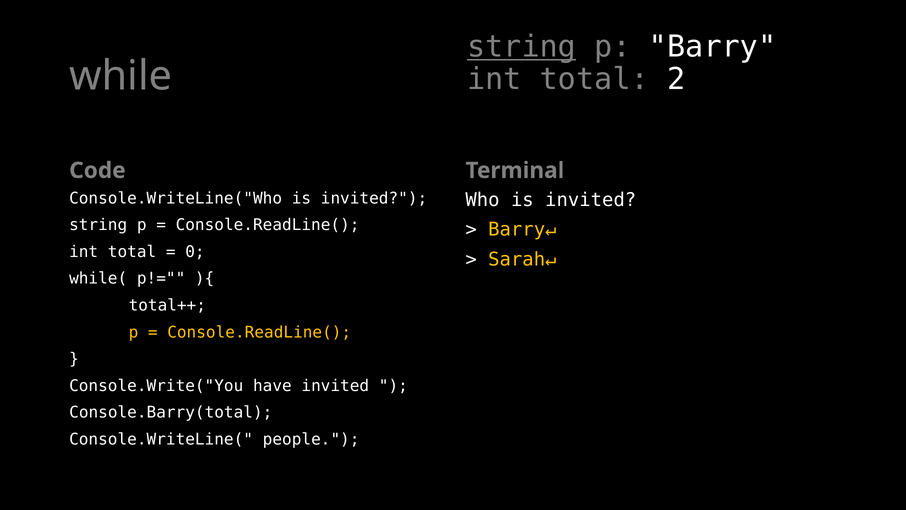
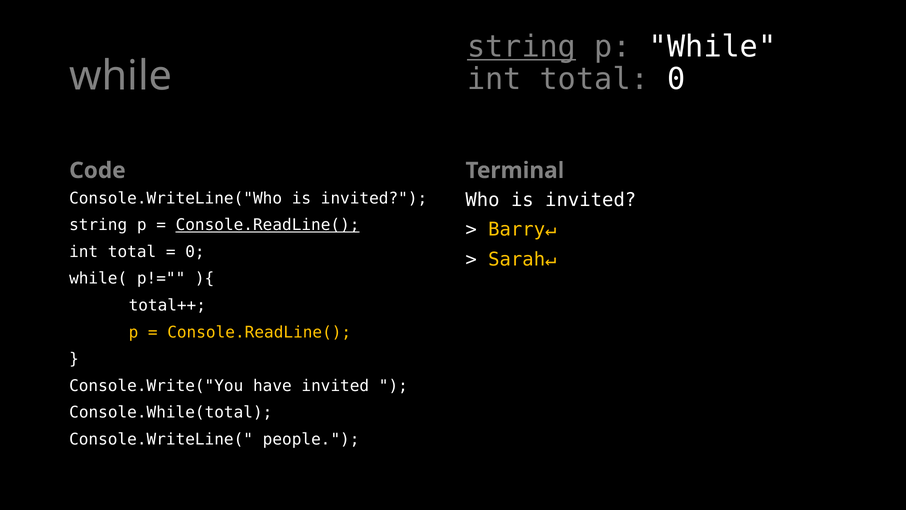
p Barry: Barry -> While (713, 47)
total 2: 2 -> 0 (676, 79)
Console.ReadLine( underline: none -> present (268, 225)
Console.Barry(total: Console.Barry(total -> Console.While(total (171, 412)
